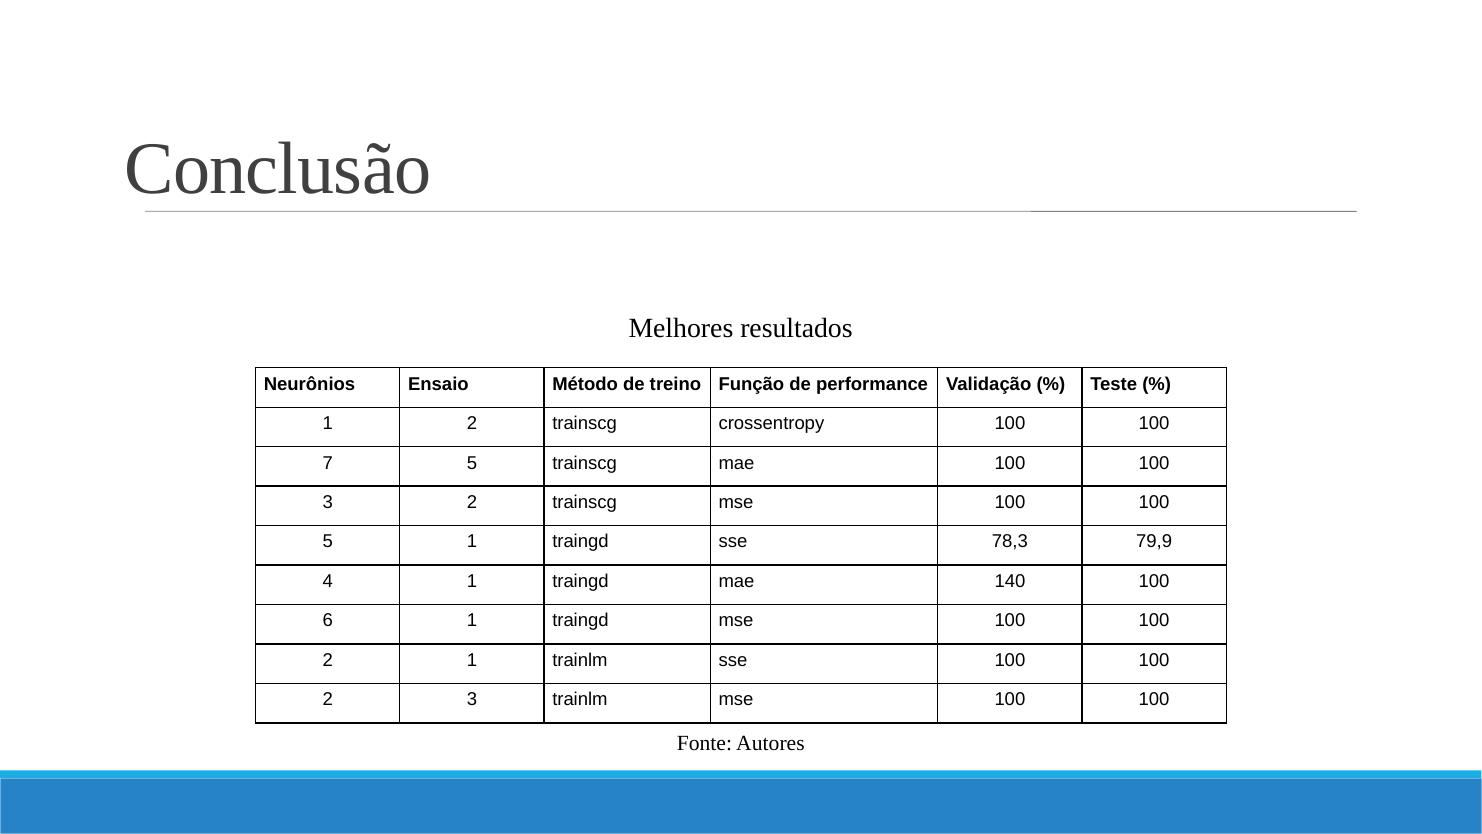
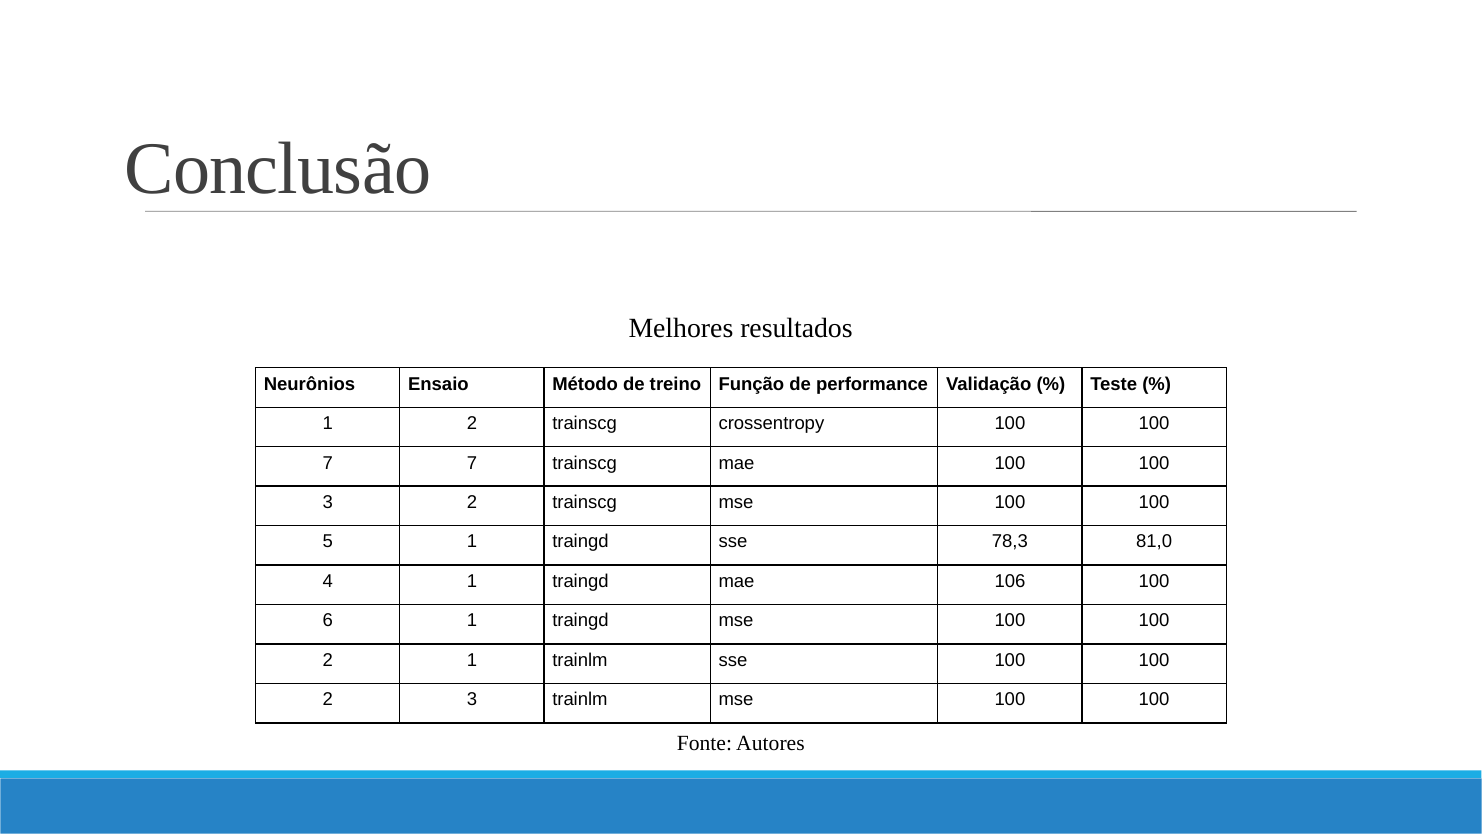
7 5: 5 -> 7 (472, 463)
79,9: 79,9 -> 81,0 (1154, 542)
140: 140 -> 106 (1010, 581)
